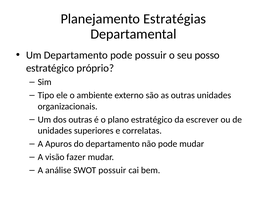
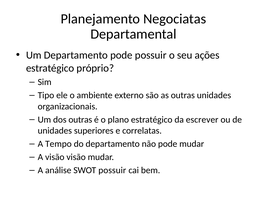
Estratégias: Estratégias -> Negociatas (175, 19)
posso: posso -> ações (207, 55)
Apuros: Apuros -> Tempo (58, 144)
visão fazer: fazer -> visão (76, 157)
